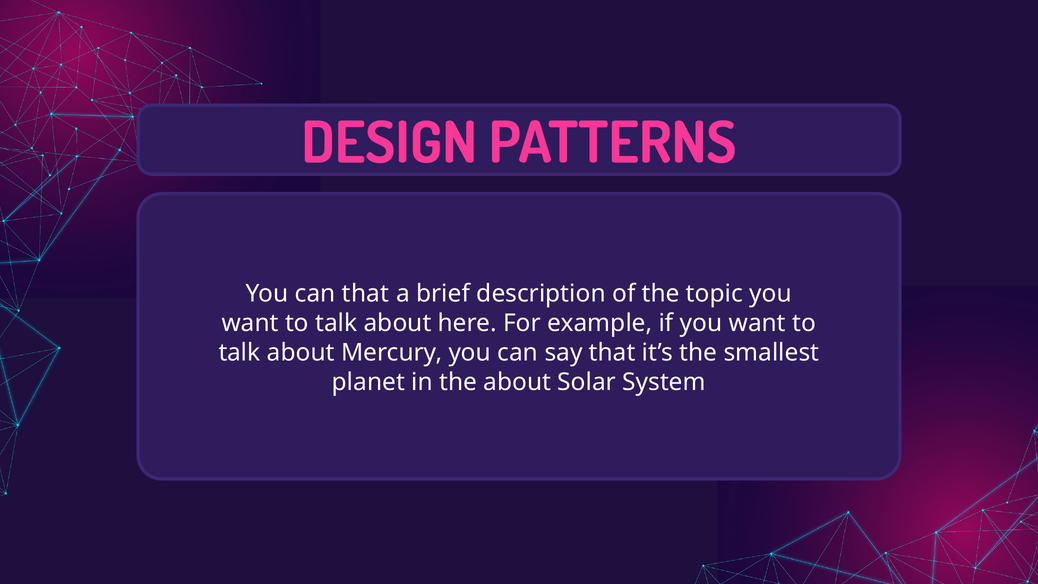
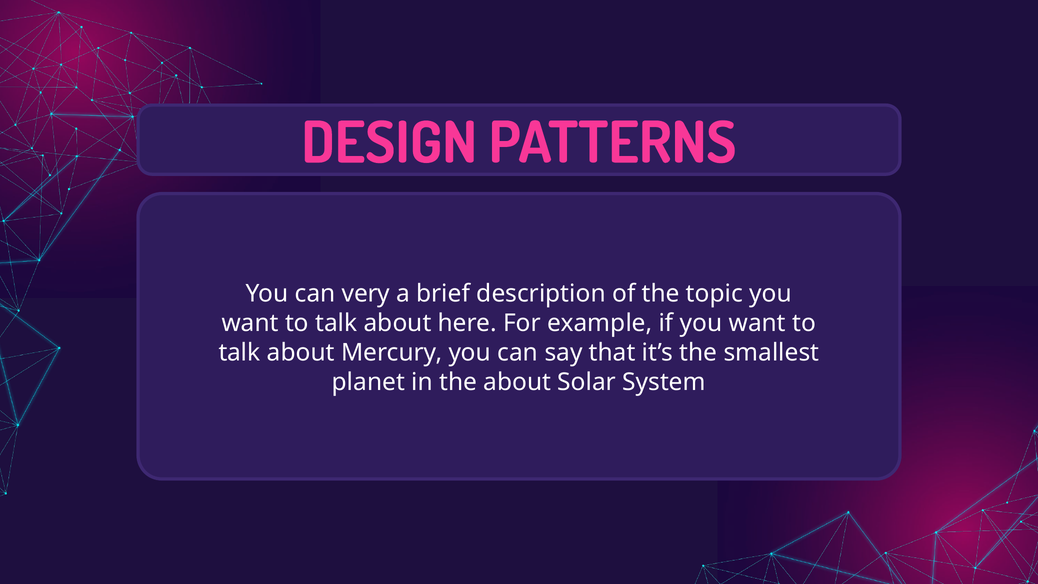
can that: that -> very (366, 294)
